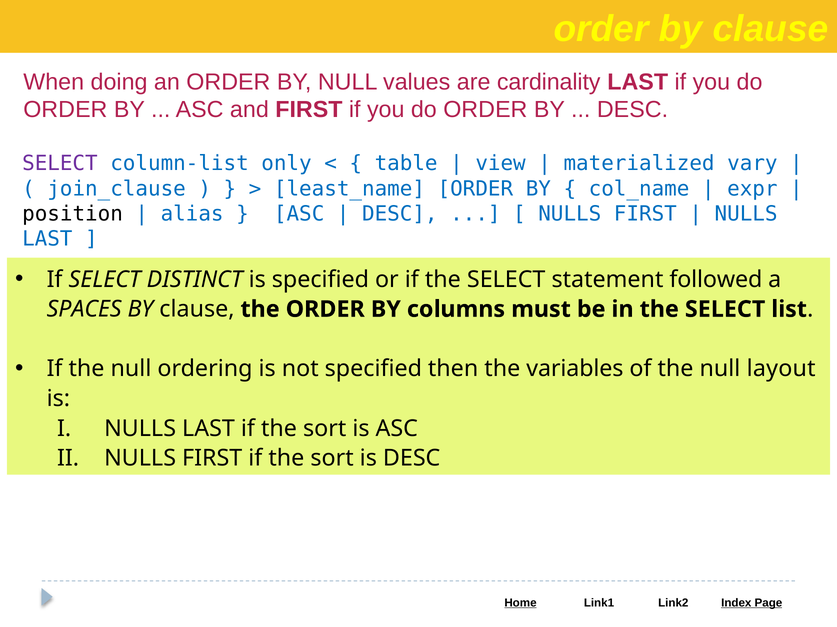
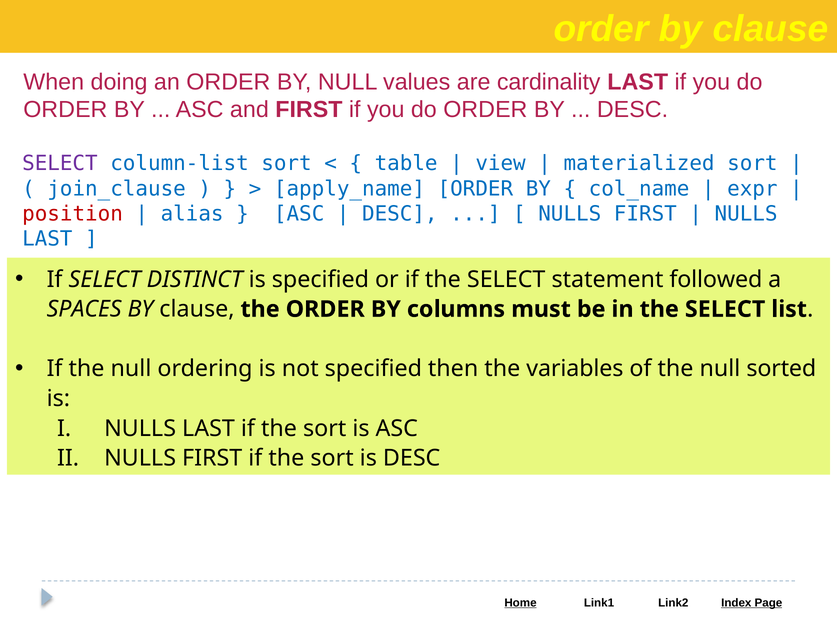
column-list only: only -> sort (286, 164)
materialized vary: vary -> sort (752, 164)
least_name: least_name -> apply_name (349, 189)
position colour: black -> red (73, 214)
layout: layout -> sorted (781, 369)
